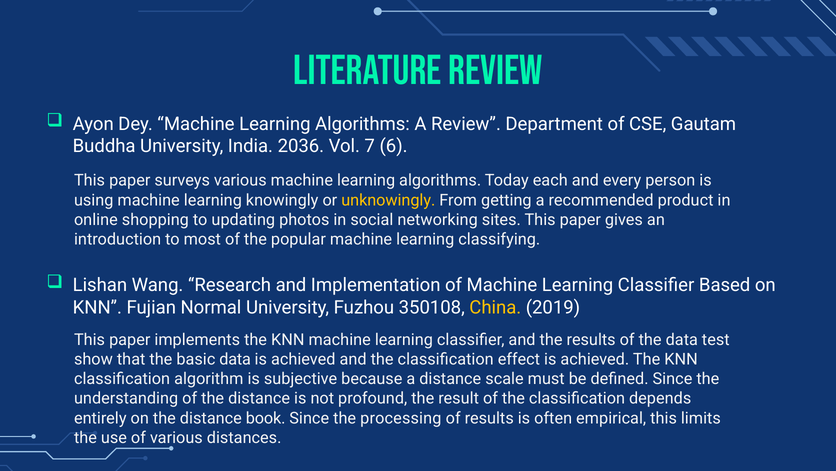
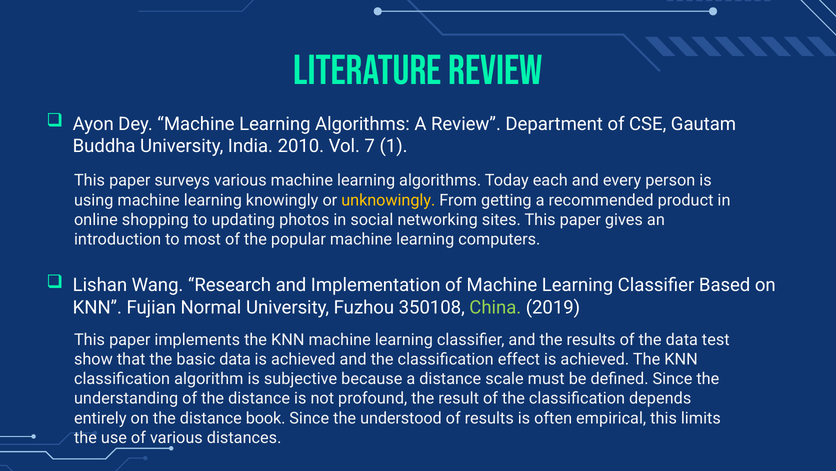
2036: 2036 -> 2010 (301, 146)
6: 6 -> 1 (394, 146)
classifying: classifying -> computers (499, 239)
China colour: yellow -> light green (495, 307)
processing: processing -> understood (401, 418)
